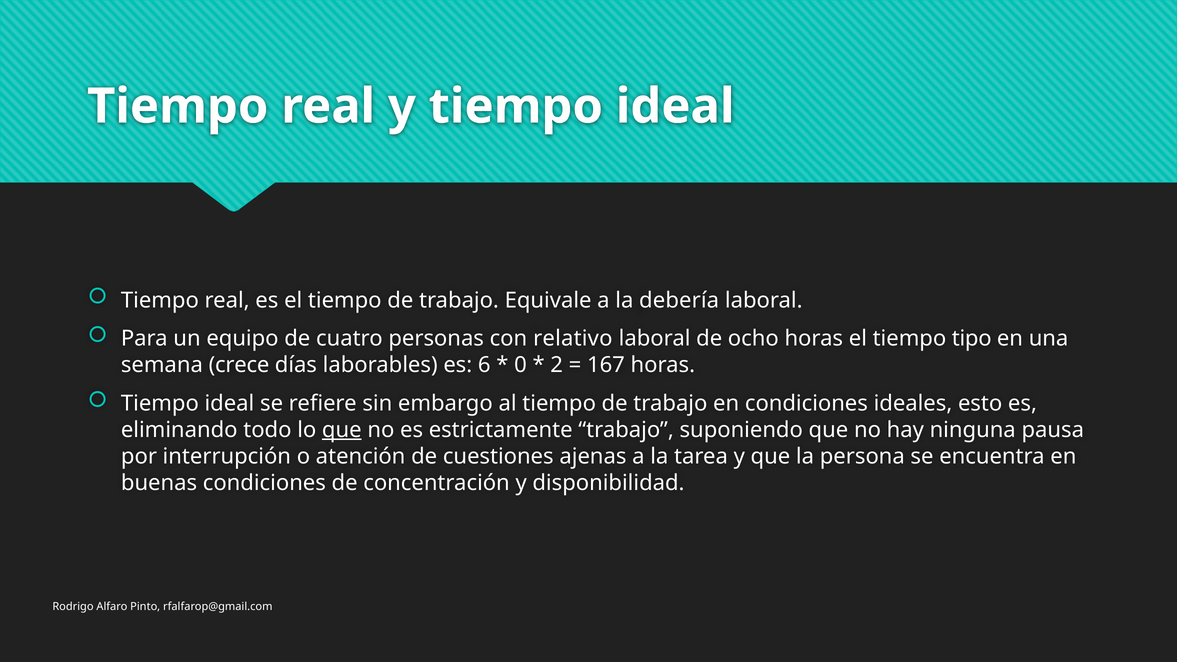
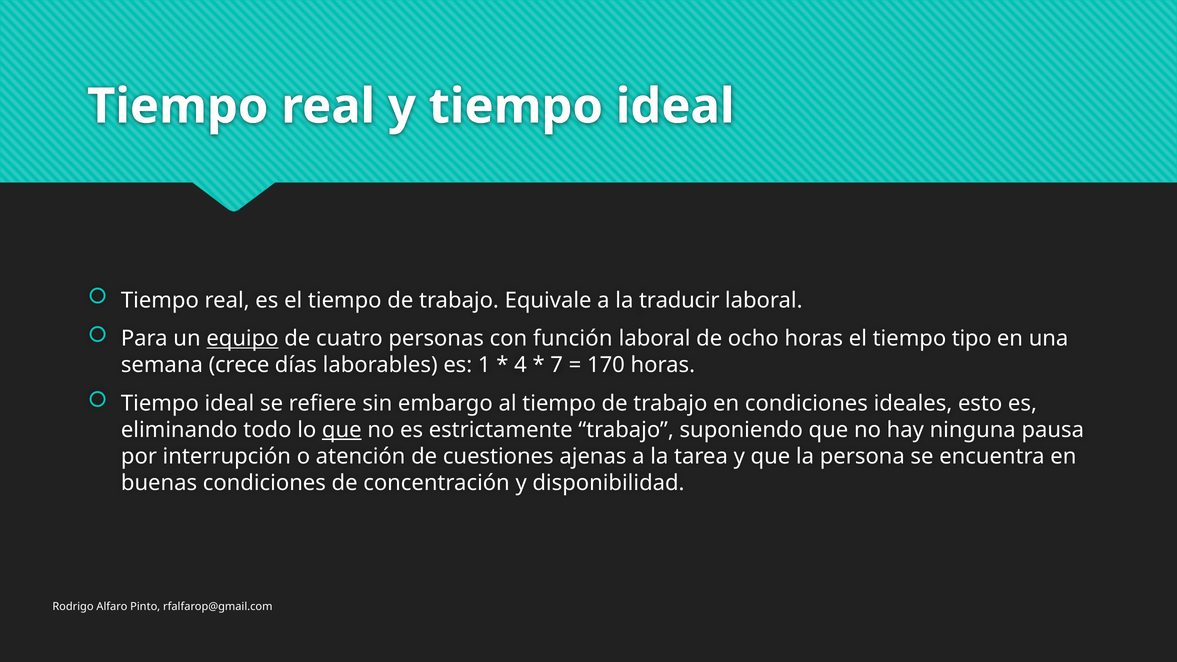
debería: debería -> traducir (679, 300)
equipo underline: none -> present (242, 339)
relativo: relativo -> función (573, 339)
6: 6 -> 1 (484, 365)
0: 0 -> 4 (520, 365)
2: 2 -> 7 (557, 365)
167: 167 -> 170 (606, 365)
